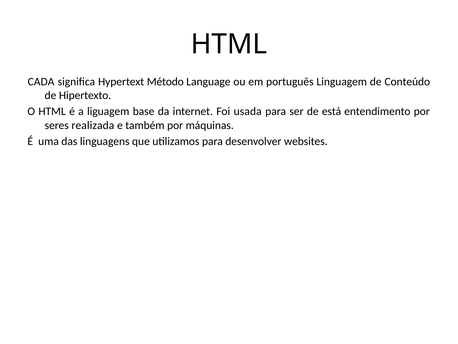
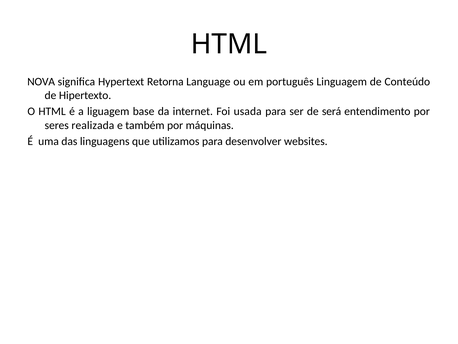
CADA: CADA -> NOVA (41, 82)
Método: Método -> Retorna (165, 82)
está: está -> será (332, 111)
